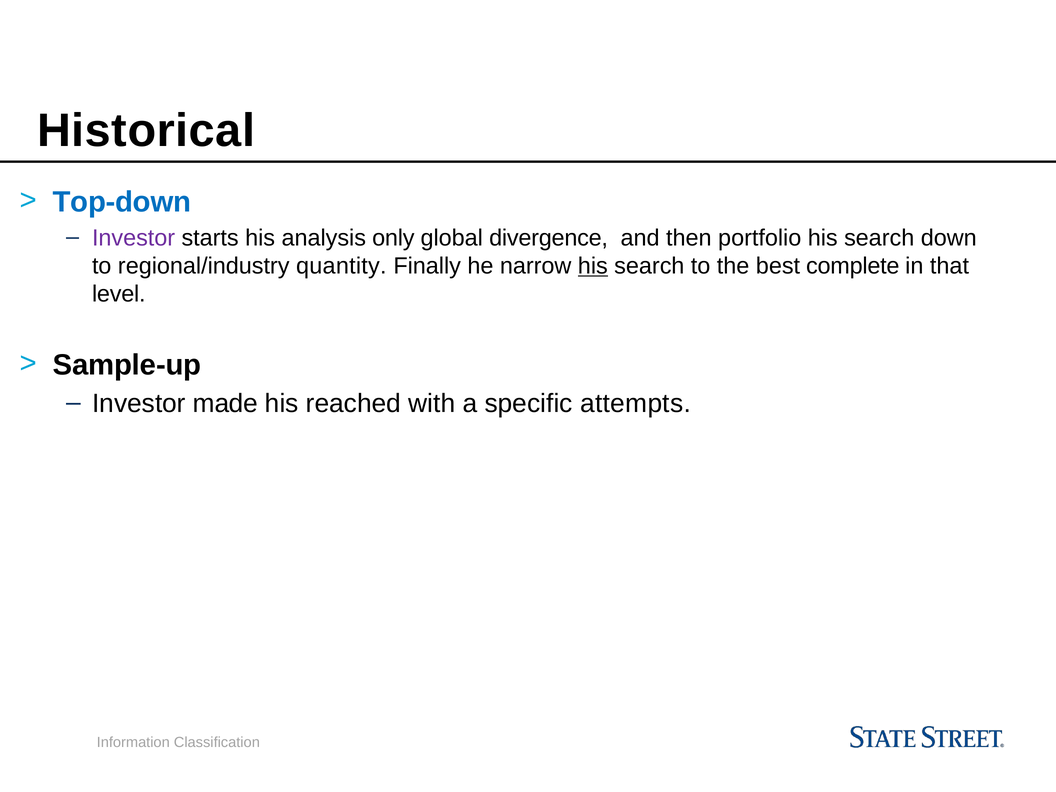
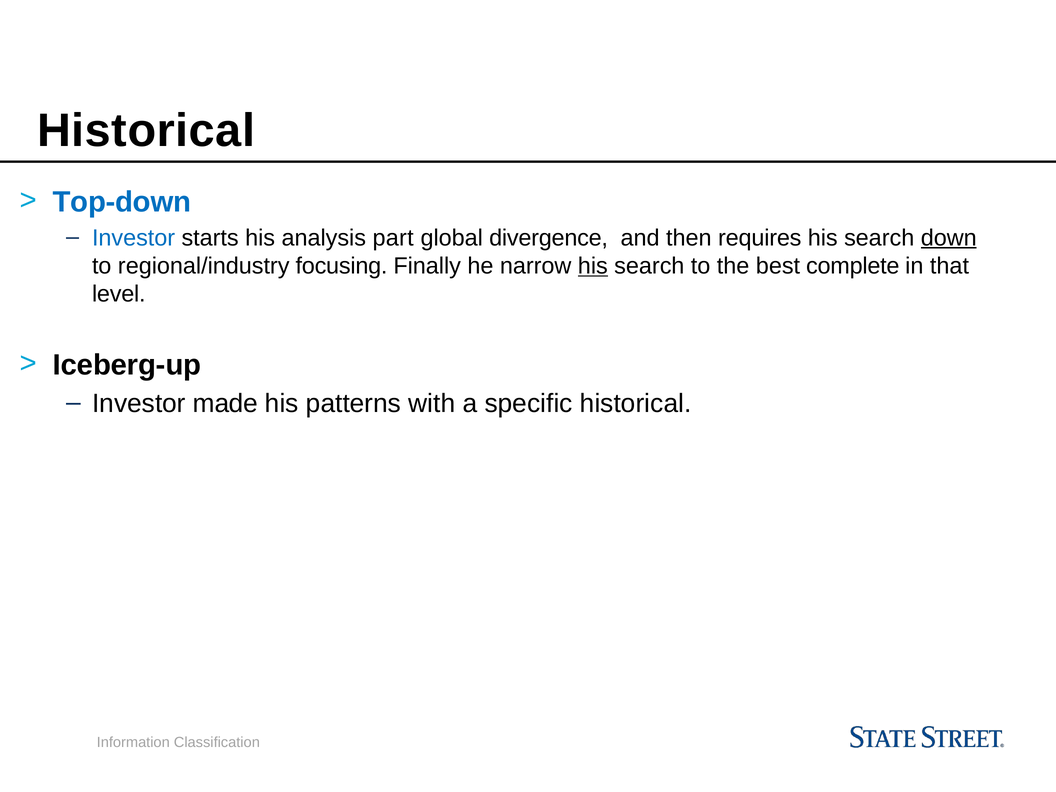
Investor colour: purple -> blue (134, 238)
only: only -> part (393, 238)
portfolio: portfolio -> requires (760, 238)
down underline: none -> present (949, 238)
quantity: quantity -> focusing (342, 266)
Sample-up: Sample-up -> Iceberg-up (127, 365)
reached: reached -> patterns (353, 403)
specific attempts: attempts -> historical (636, 403)
